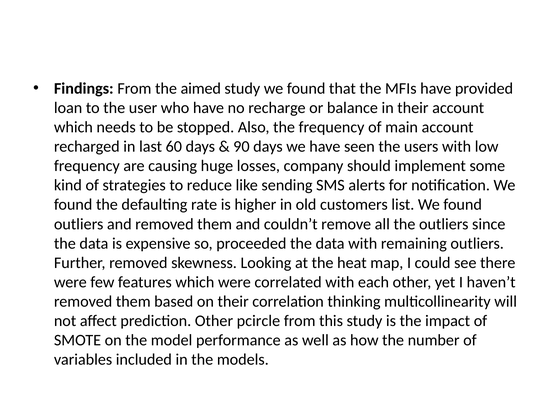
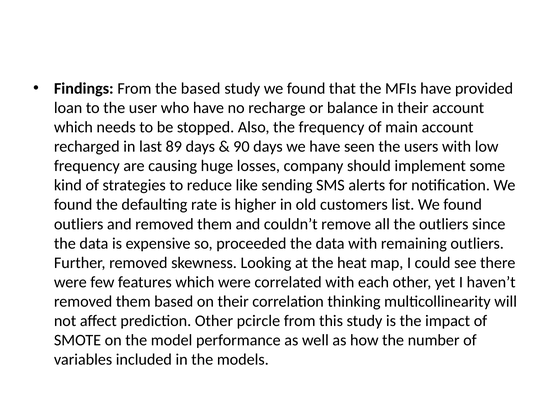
the aimed: aimed -> based (201, 88)
60: 60 -> 89 (174, 146)
